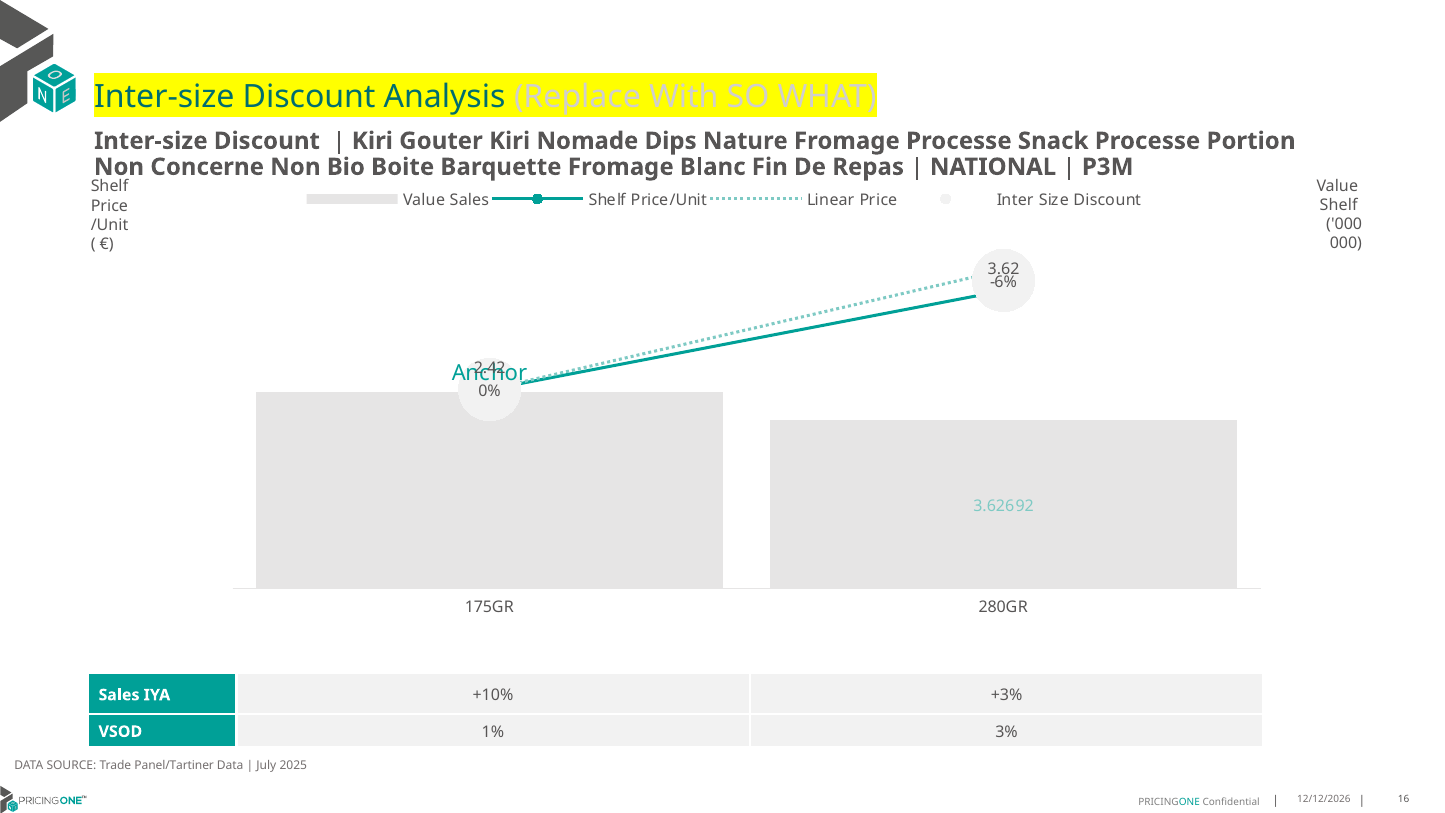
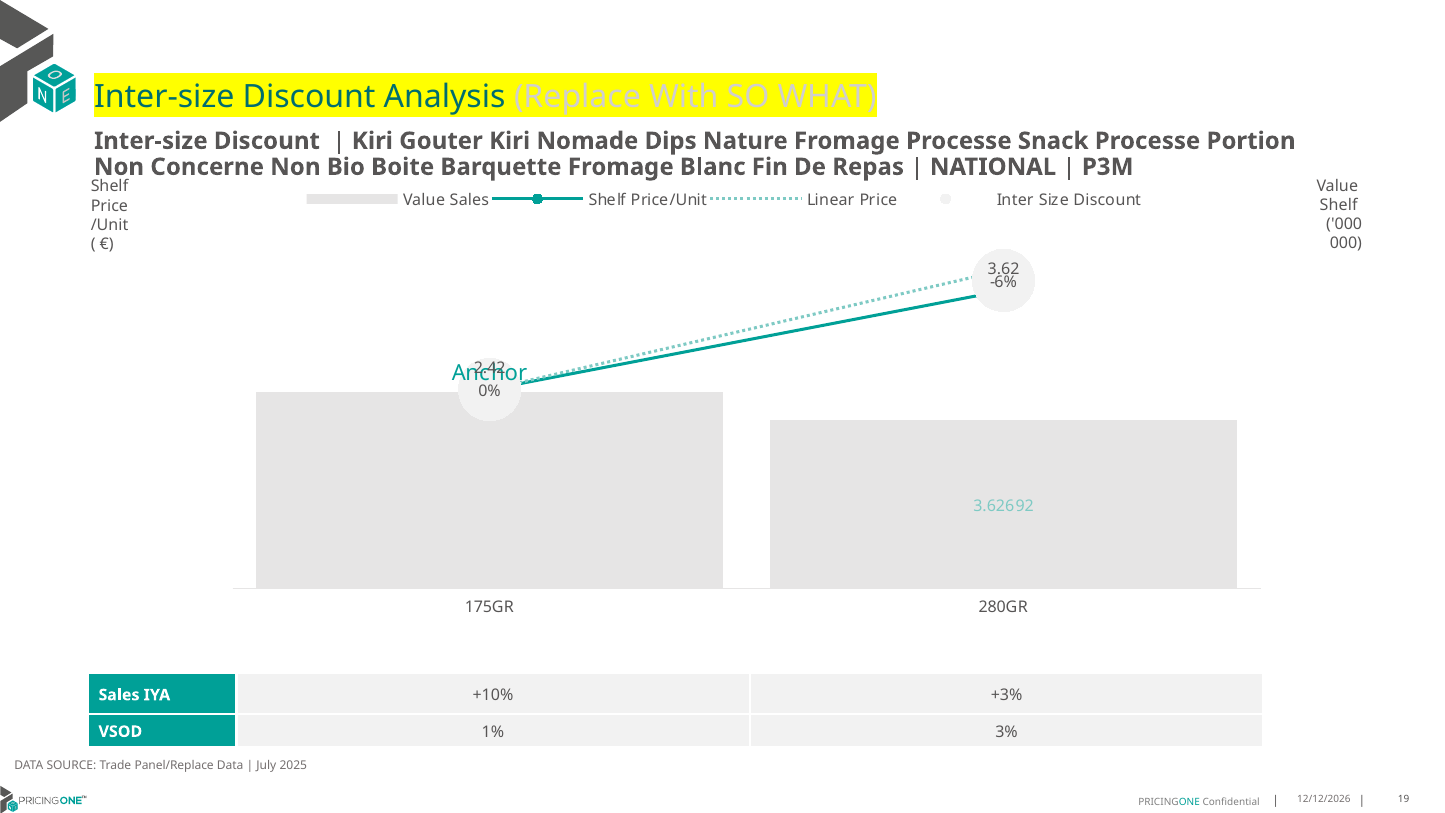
Panel/Tartiner: Panel/Tartiner -> Panel/Replace (174, 766)
16: 16 -> 19 (1404, 799)
